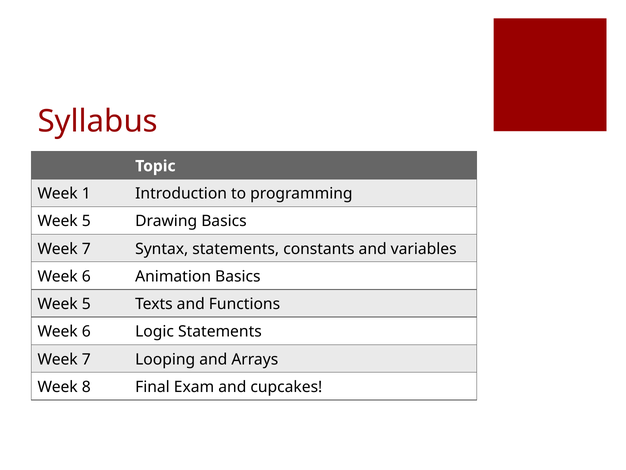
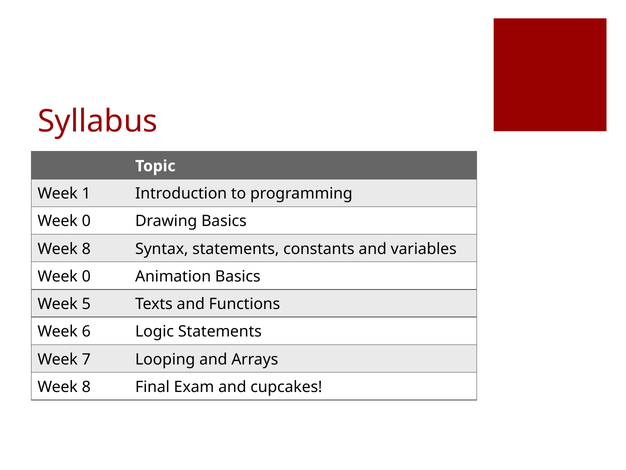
5: 5 -> 0 (86, 221)
7: 7 -> 8 (86, 249)
6: 6 -> 0 (86, 276)
